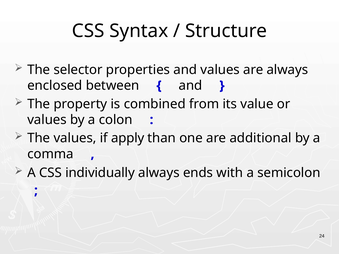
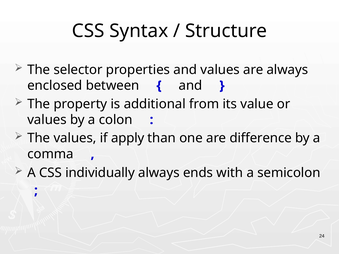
combined: combined -> additional (155, 104)
additional: additional -> difference (261, 138)
